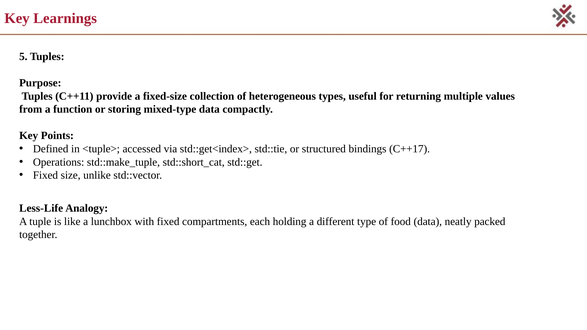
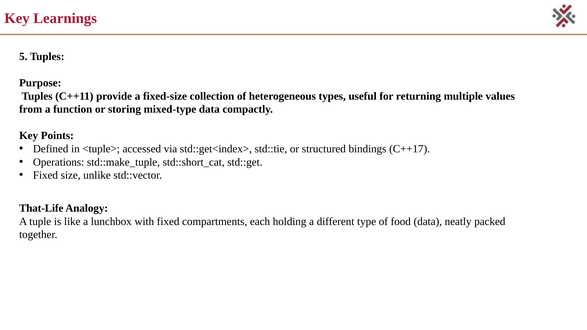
Less-Life: Less-Life -> That-Life (41, 208)
